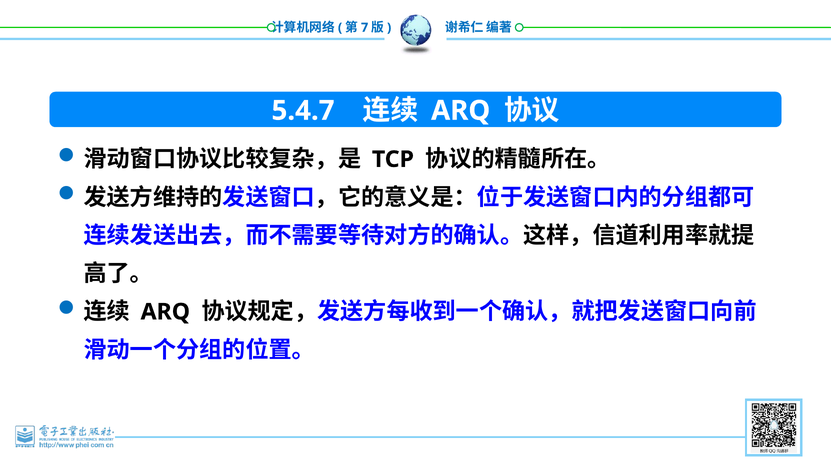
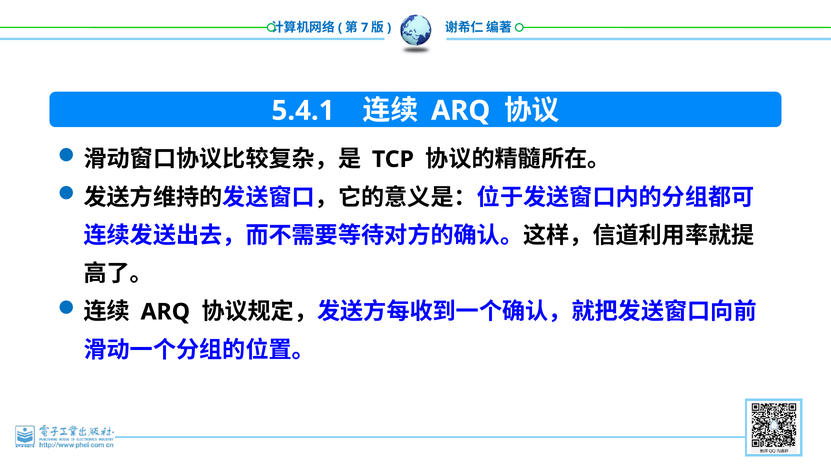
5.4.7: 5.4.7 -> 5.4.1 (303, 110)
